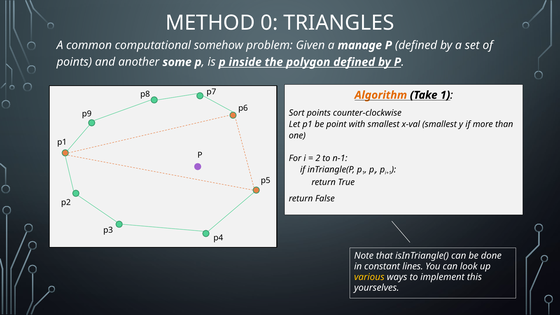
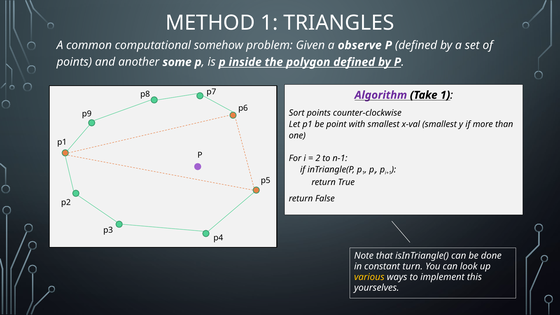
METHOD 0: 0 -> 1 (269, 23)
manage: manage -> observe (360, 45)
Algorithm colour: orange -> purple (381, 95)
lines: lines -> turn (413, 266)
